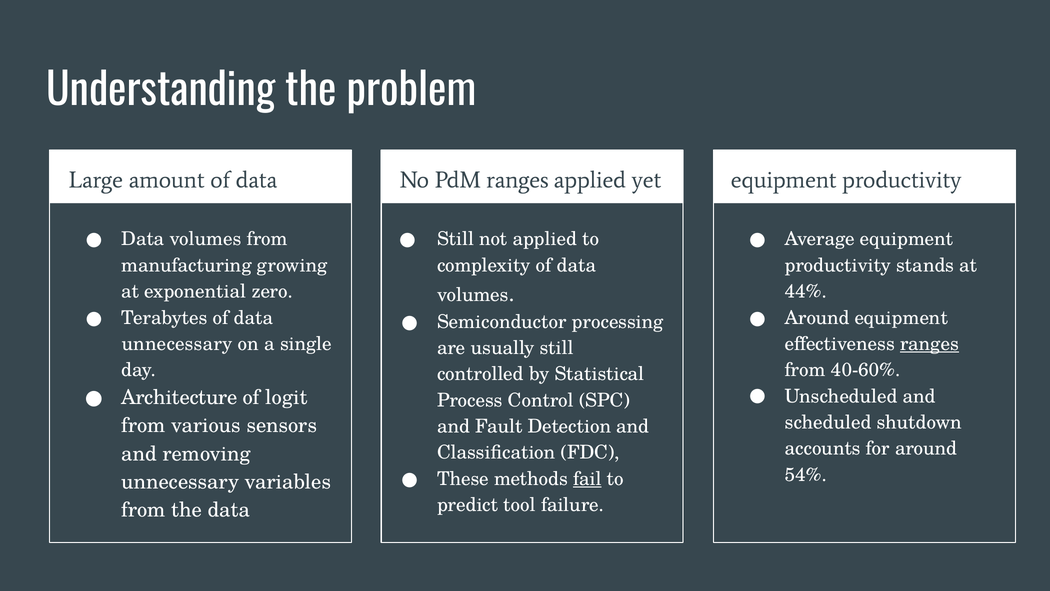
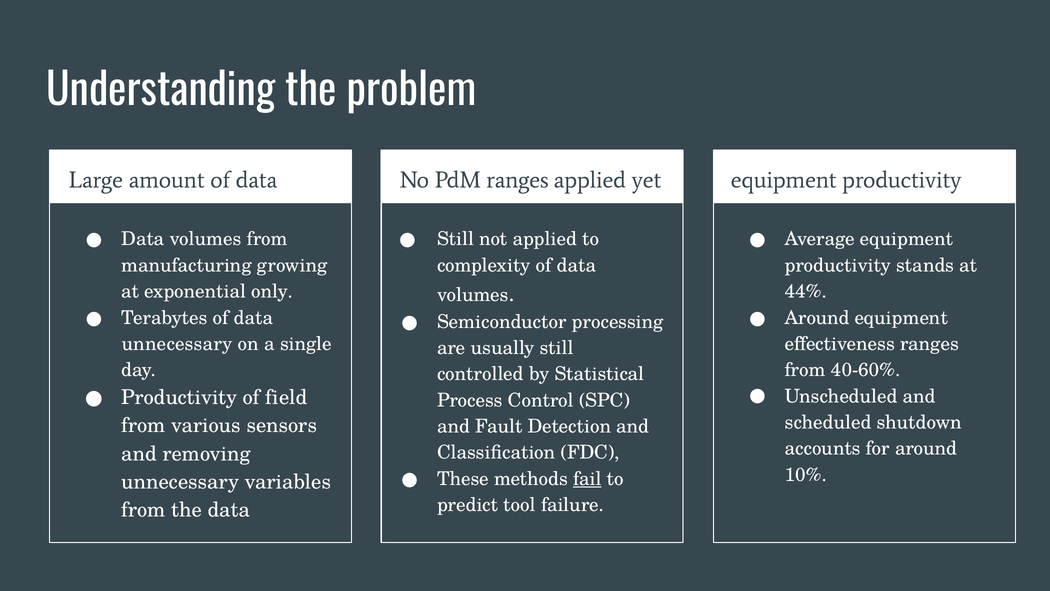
zero: zero -> only (272, 291)
ranges underline: present -> none (929, 344)
Architecture: Architecture -> Productivity (179, 397)
logit: logit -> field (287, 397)
54%: 54% -> 10% (806, 475)
